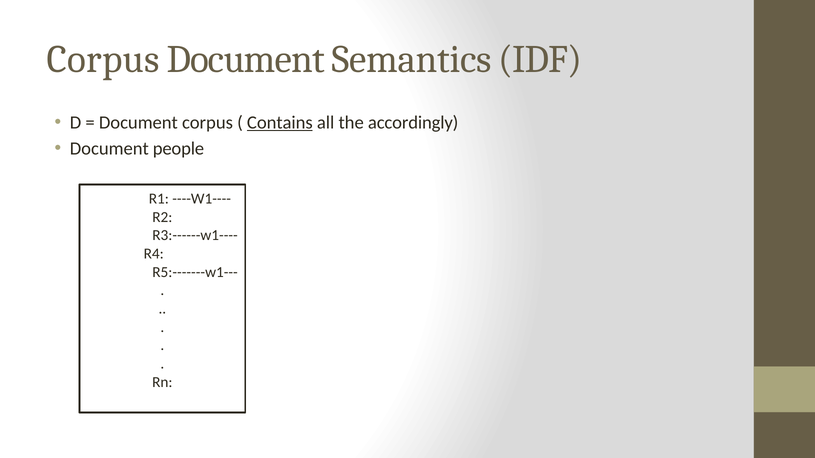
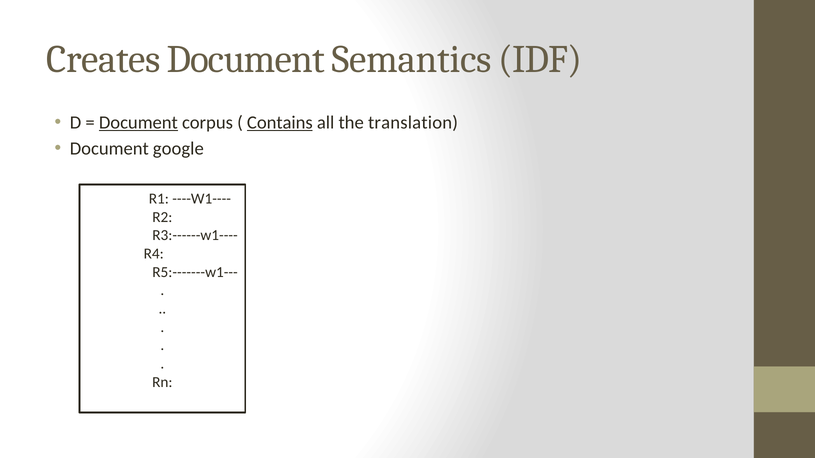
Corpus: Corpus -> Creates (103, 59)
Document underline: none -> present (138, 123)
accordingly: accordingly -> translation (413, 123)
people: people -> google (178, 149)
